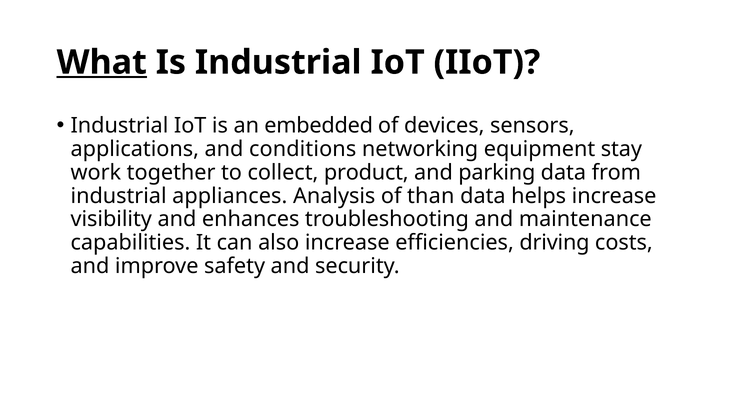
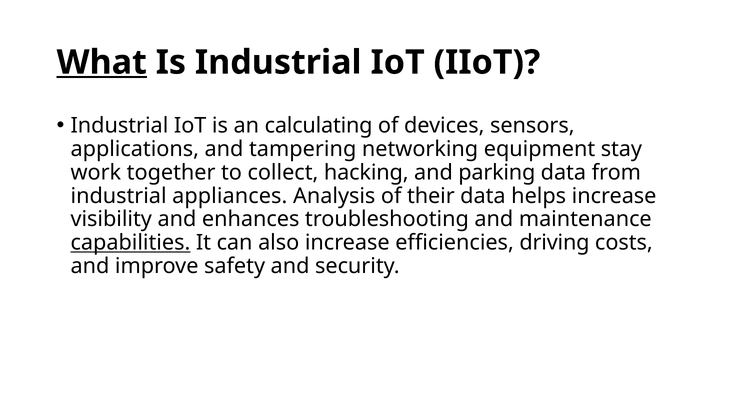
embedded: embedded -> calculating (319, 126)
conditions: conditions -> tampering (303, 149)
product: product -> hacking (366, 172)
than: than -> their (431, 196)
capabilities underline: none -> present (130, 243)
